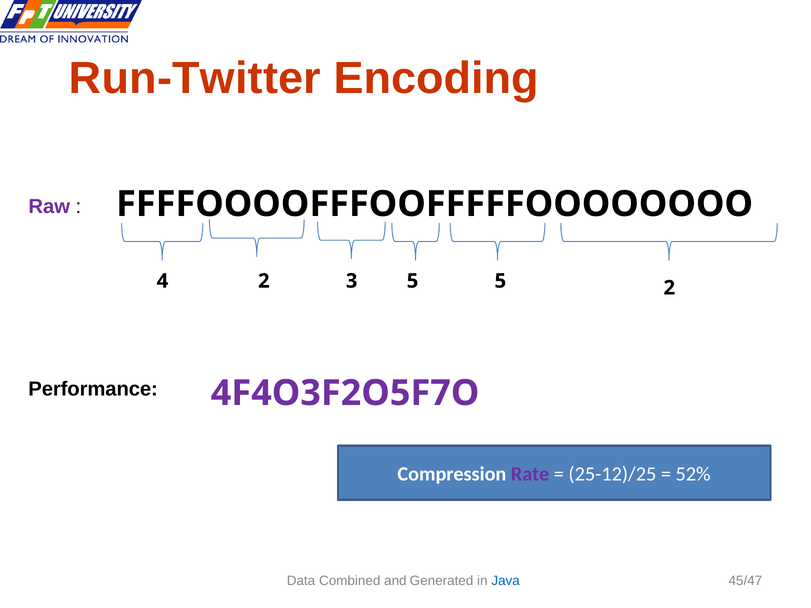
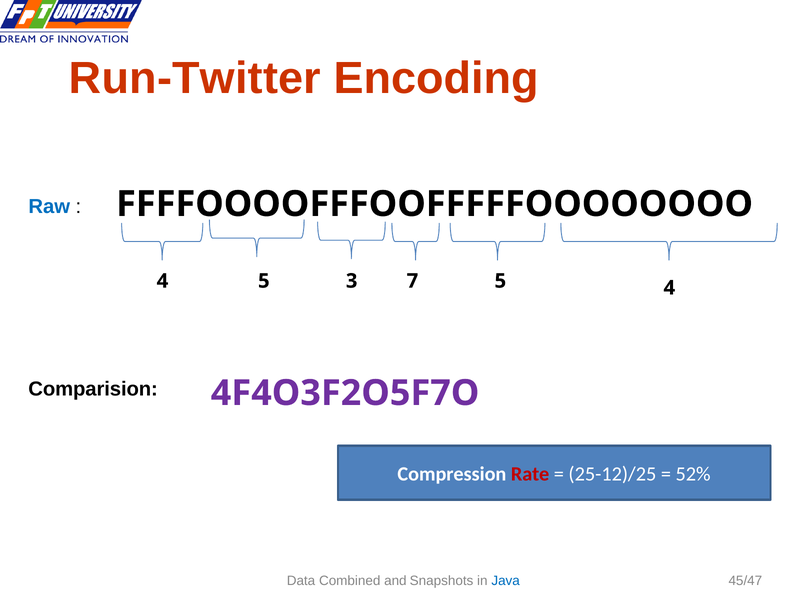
Raw colour: purple -> blue (49, 207)
4 2: 2 -> 5 (264, 281)
3 5: 5 -> 7 (412, 281)
5 2: 2 -> 4 (669, 288)
Performance: Performance -> Comparision (93, 389)
Rate colour: purple -> red (530, 474)
Generated: Generated -> Snapshots (442, 581)
